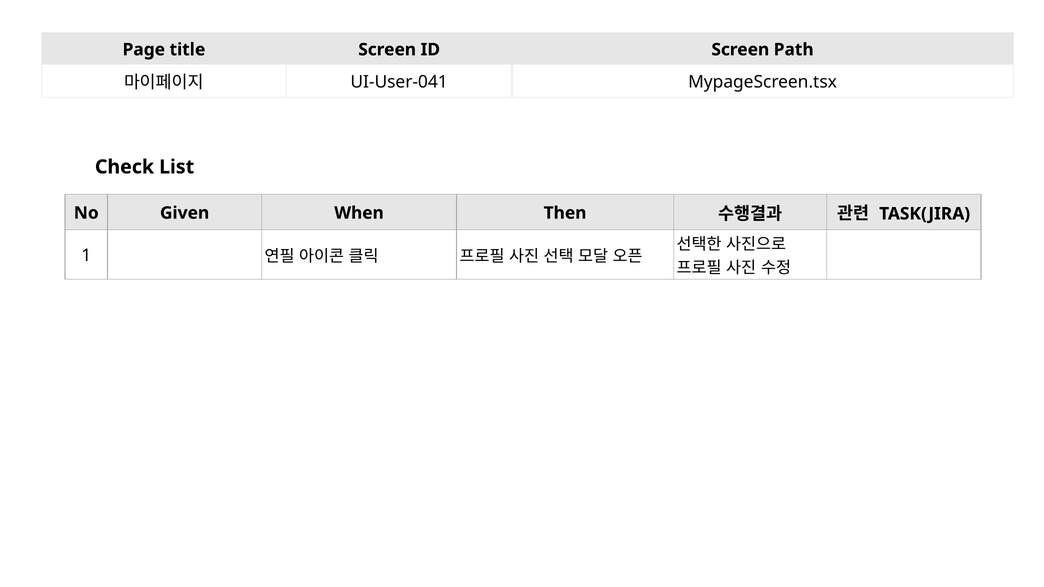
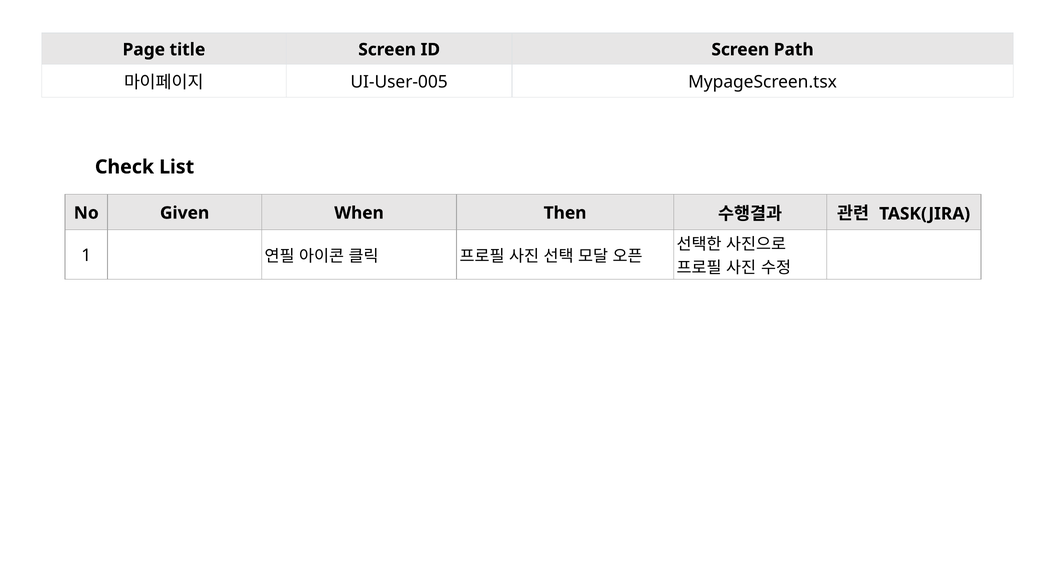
UI-User-041: UI-User-041 -> UI-User-005 (399, 82)
